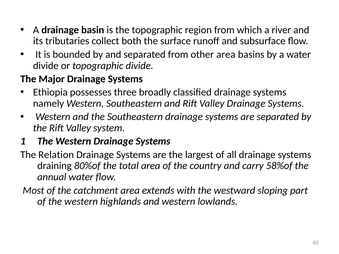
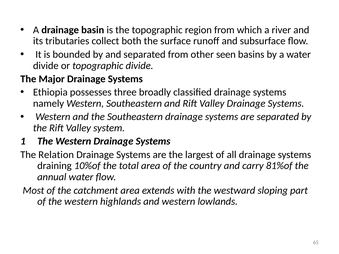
other area: area -> seen (226, 54)
80%of: 80%of -> 10%of (87, 166)
58%of: 58%of -> 81%of (279, 166)
